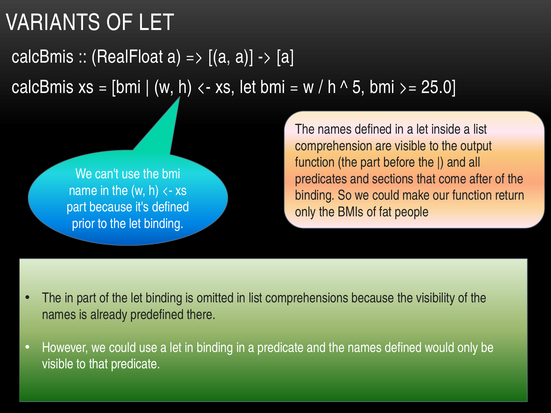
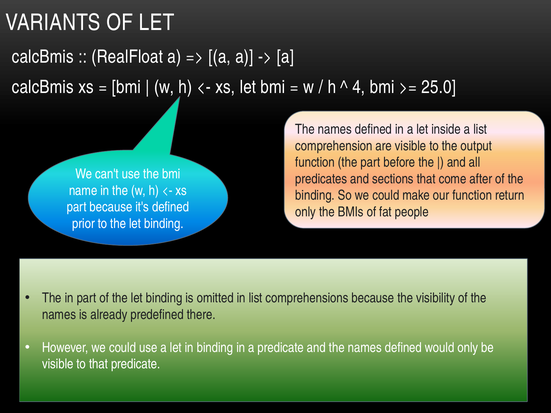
5: 5 -> 4 (359, 87)
